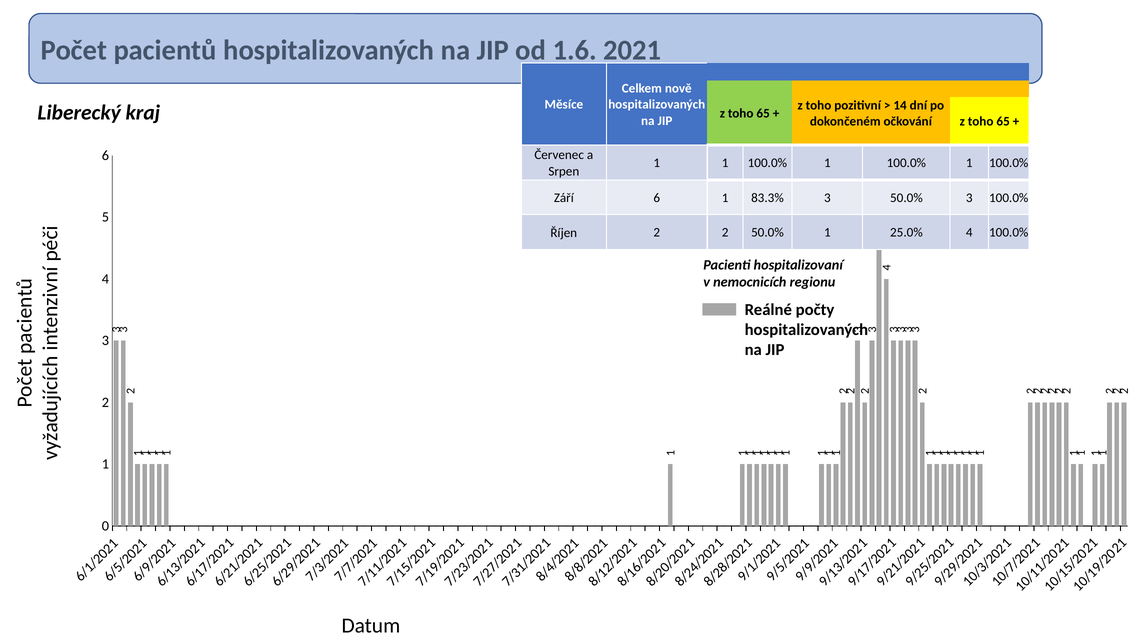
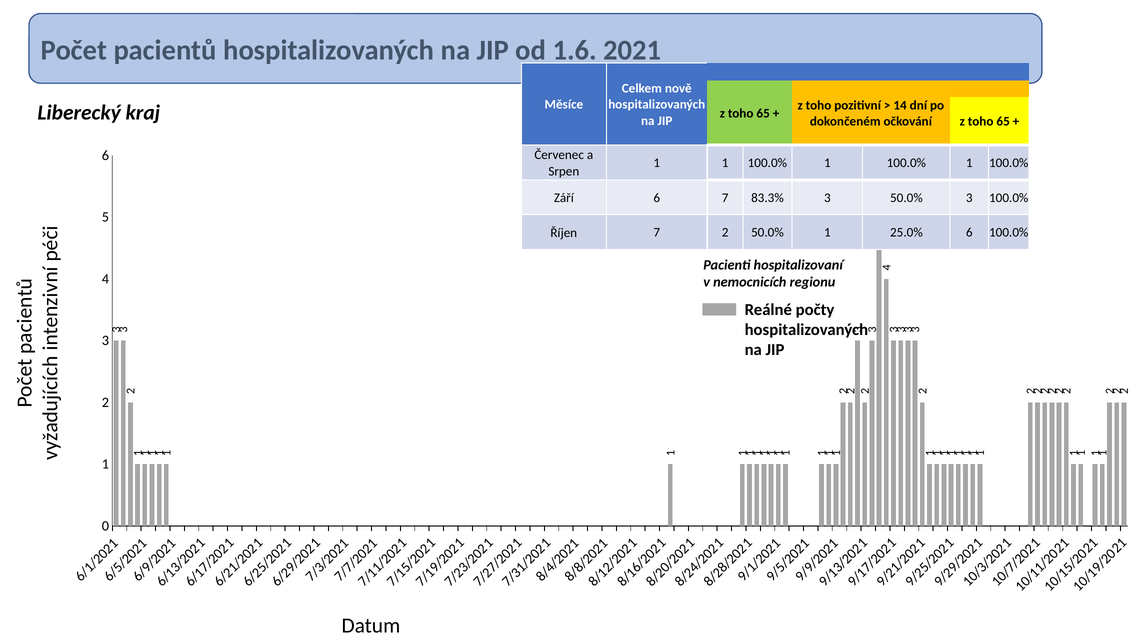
6 1: 1 -> 7 (725, 198)
Říjen 2: 2 -> 7 (657, 233)
25.0% 4: 4 -> 6 (969, 233)
